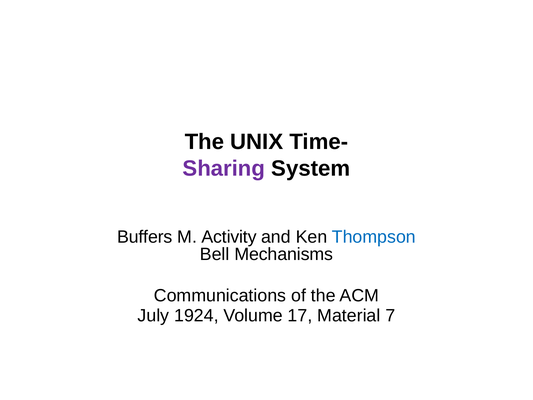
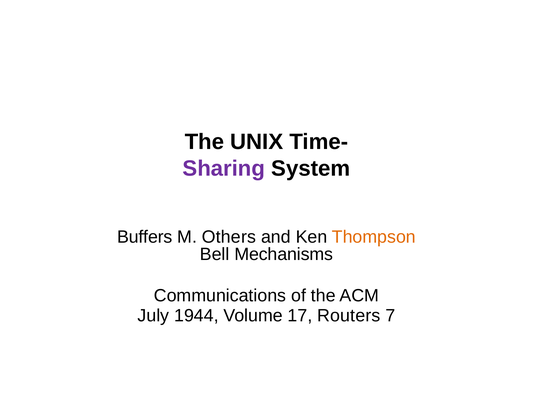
Activity: Activity -> Others (229, 237)
Thompson colour: blue -> orange (374, 237)
1924: 1924 -> 1944 (196, 315)
Material: Material -> Routers (349, 315)
